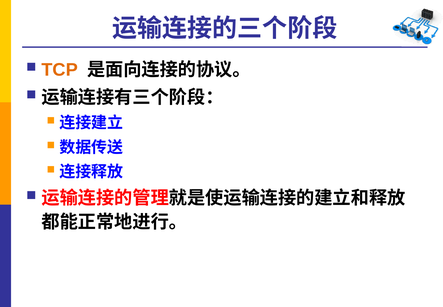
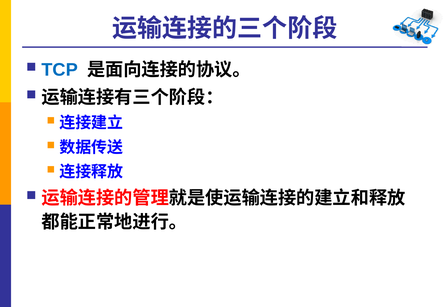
TCP colour: orange -> blue (60, 70)
